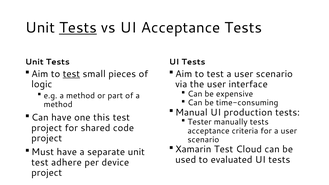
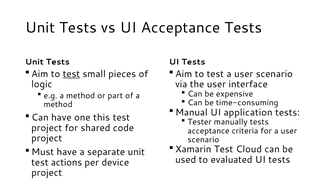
Tests underline: present -> none (78, 28)
production: production -> application (248, 112)
adhere: adhere -> actions (67, 162)
